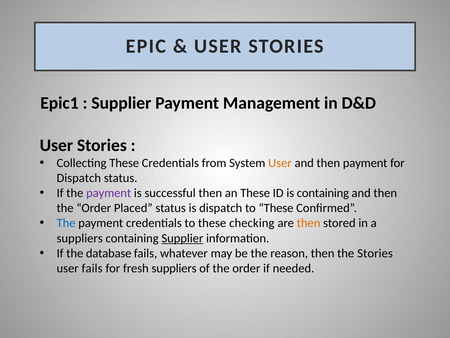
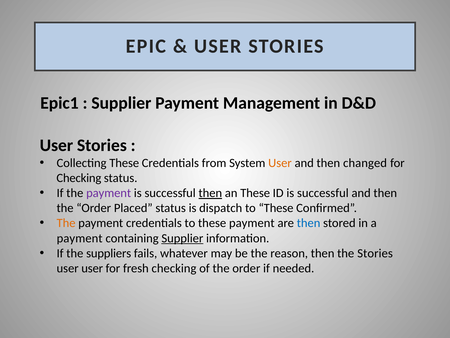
then payment: payment -> changed (365, 163)
Dispatch: Dispatch -> Checking (79, 178)
then underline: none -> present (210, 193)
ID is containing: containing -> successful (323, 193)
The colour: blue -> orange (66, 223)
these checking: checking -> payment (252, 223)
then colour: orange -> blue (309, 223)
suppliers: suppliers -> payment (80, 238)
database: database -> suppliers (109, 253)
user fails: fails -> user (92, 268)
fresh suppliers: suppliers -> checking (174, 268)
